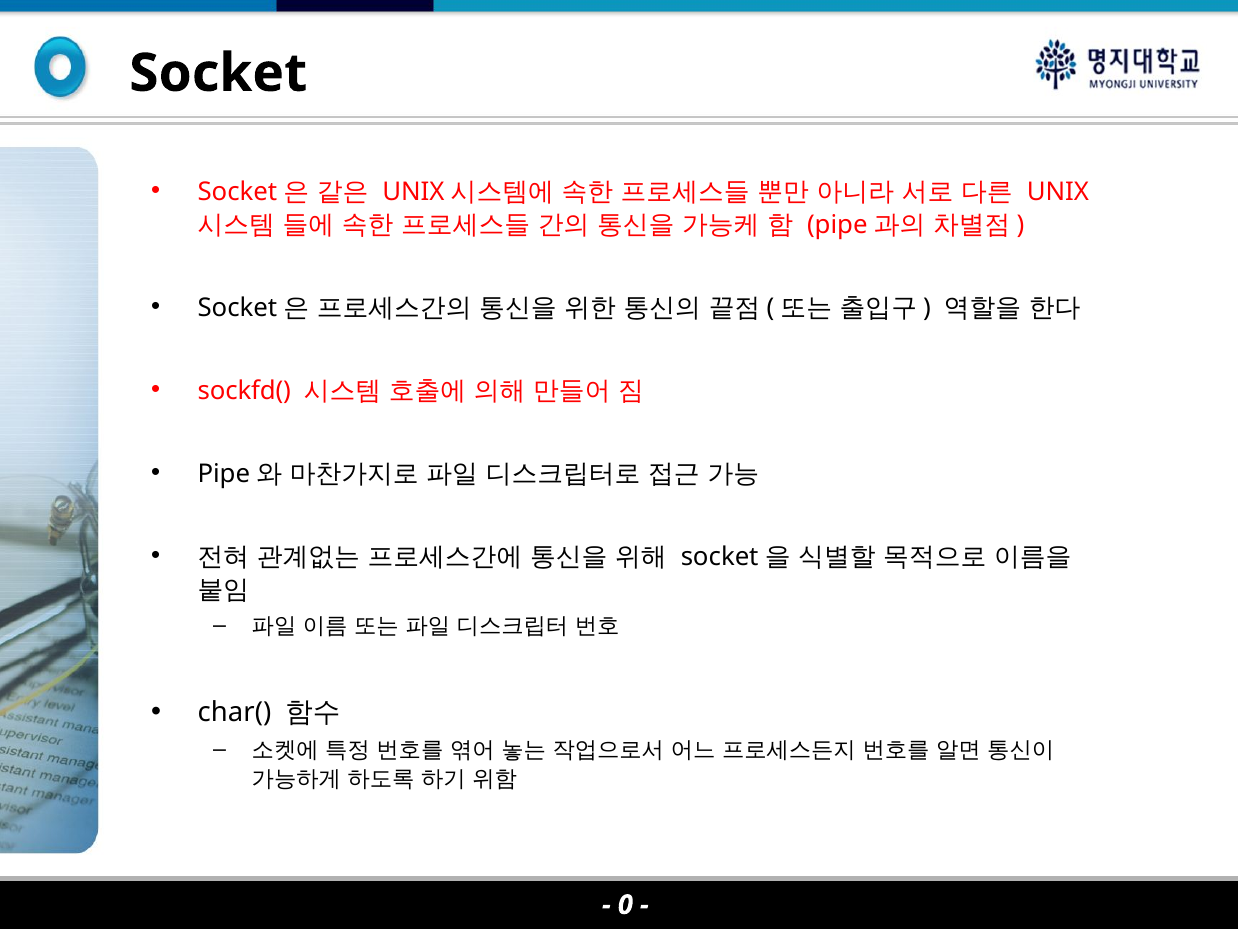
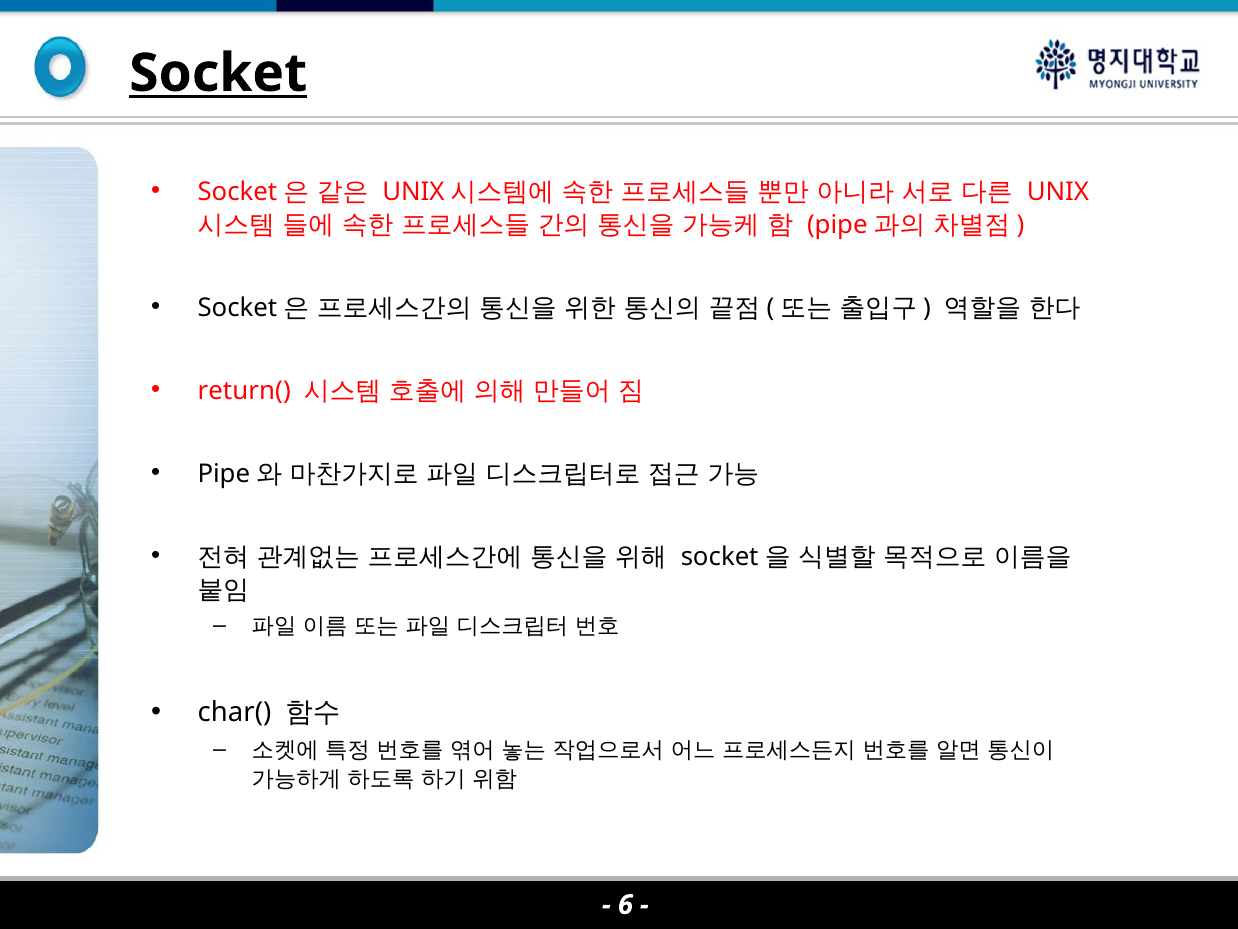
Socket underline: none -> present (218, 73)
sockfd(: sockfd( -> return( (244, 391)
0: 0 -> 6 (625, 904)
